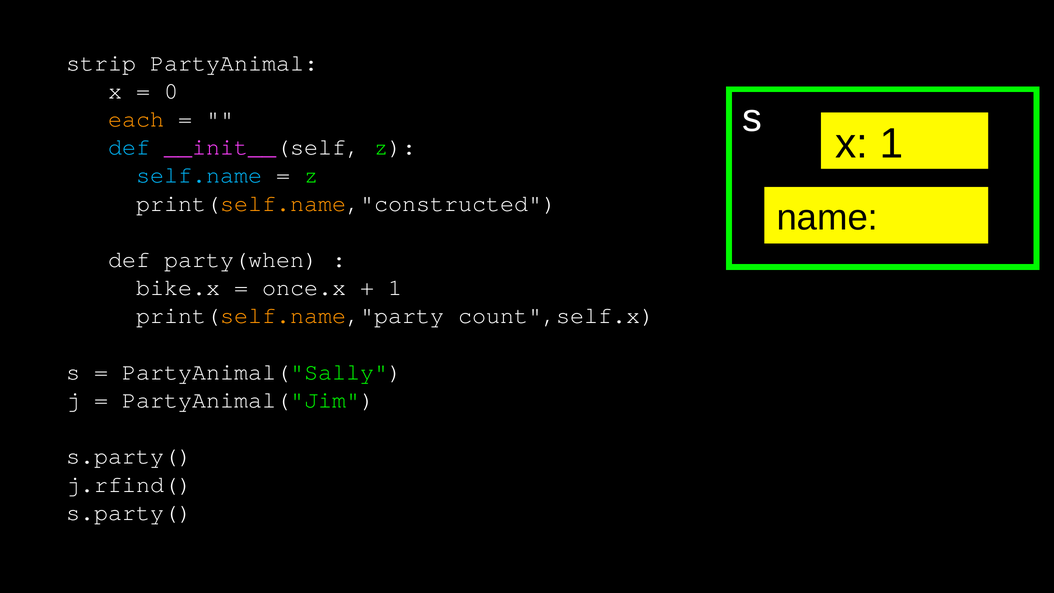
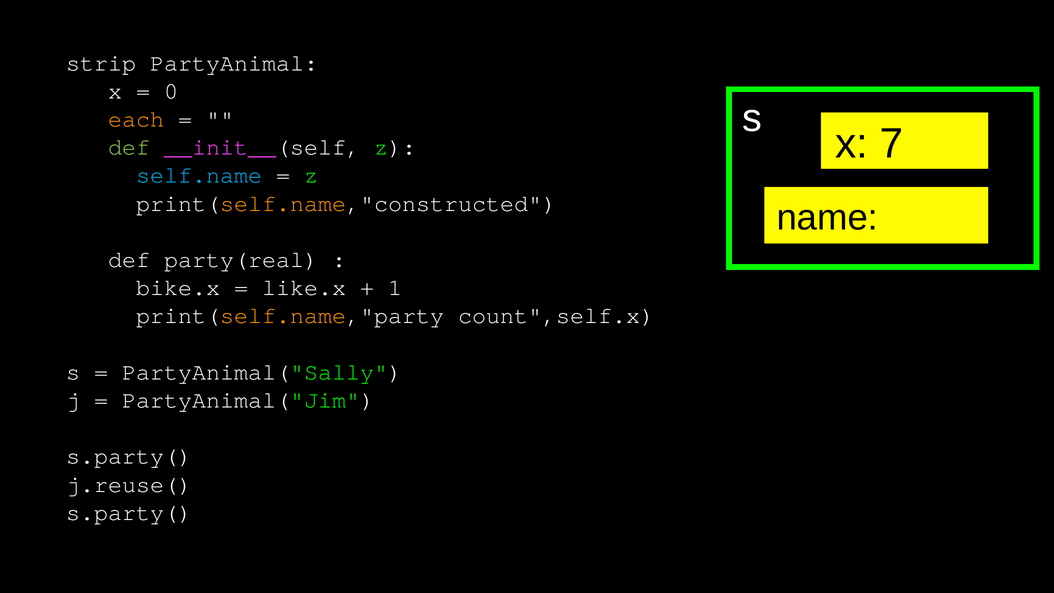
x 1: 1 -> 7 (892, 144)
def colour: light blue -> light green (129, 147)
party(when: party(when -> party(real (241, 259)
once.x: once.x -> like.x (304, 288)
j.rfind(: j.rfind( -> j.reuse( (129, 484)
